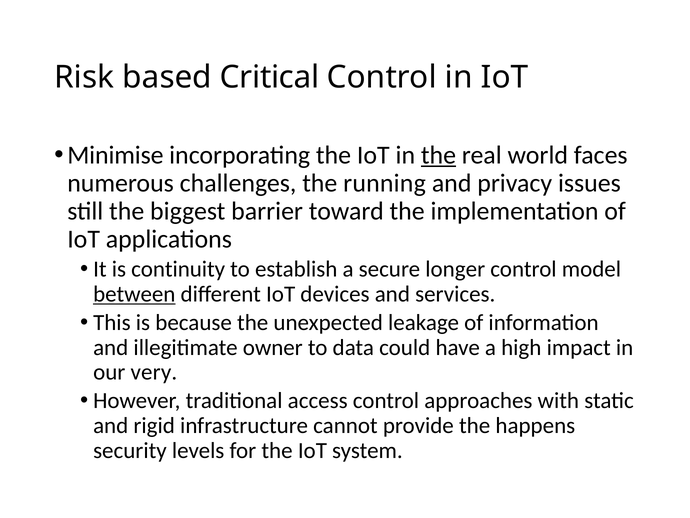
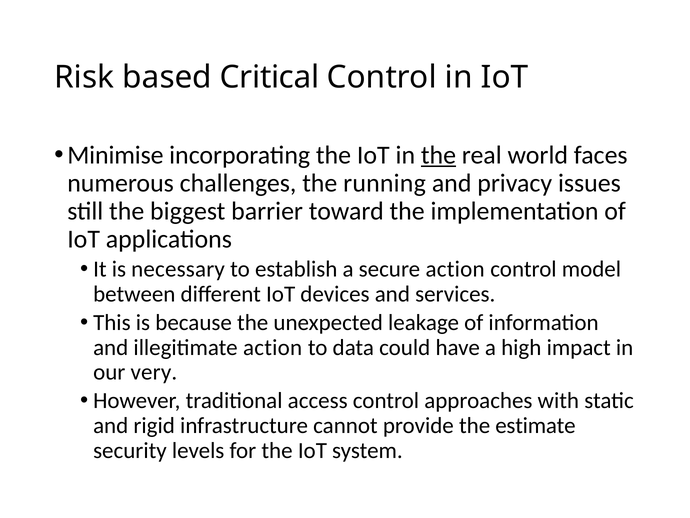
continuity: continuity -> necessary (178, 269)
secure longer: longer -> action (455, 269)
between underline: present -> none (134, 294)
illegitimate owner: owner -> action (273, 347)
happens: happens -> estimate (535, 425)
